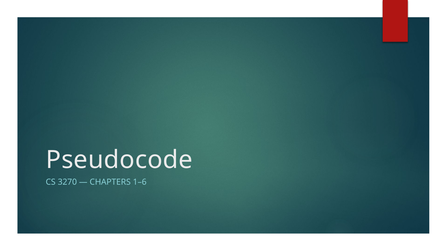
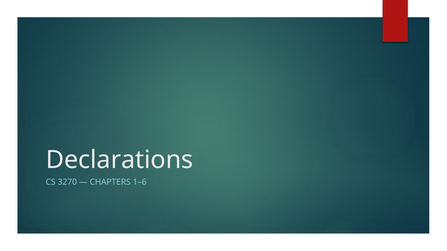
Pseudocode: Pseudocode -> Declarations (119, 160)
